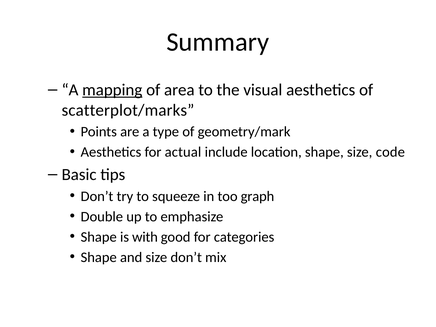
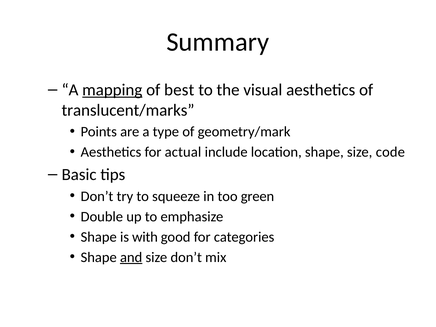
area: area -> best (179, 90)
scatterplot/marks: scatterplot/marks -> translucent/marks (128, 110)
graph: graph -> green (257, 196)
and underline: none -> present (131, 257)
